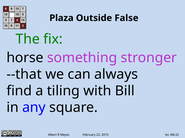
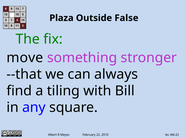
horse: horse -> move (25, 58)
